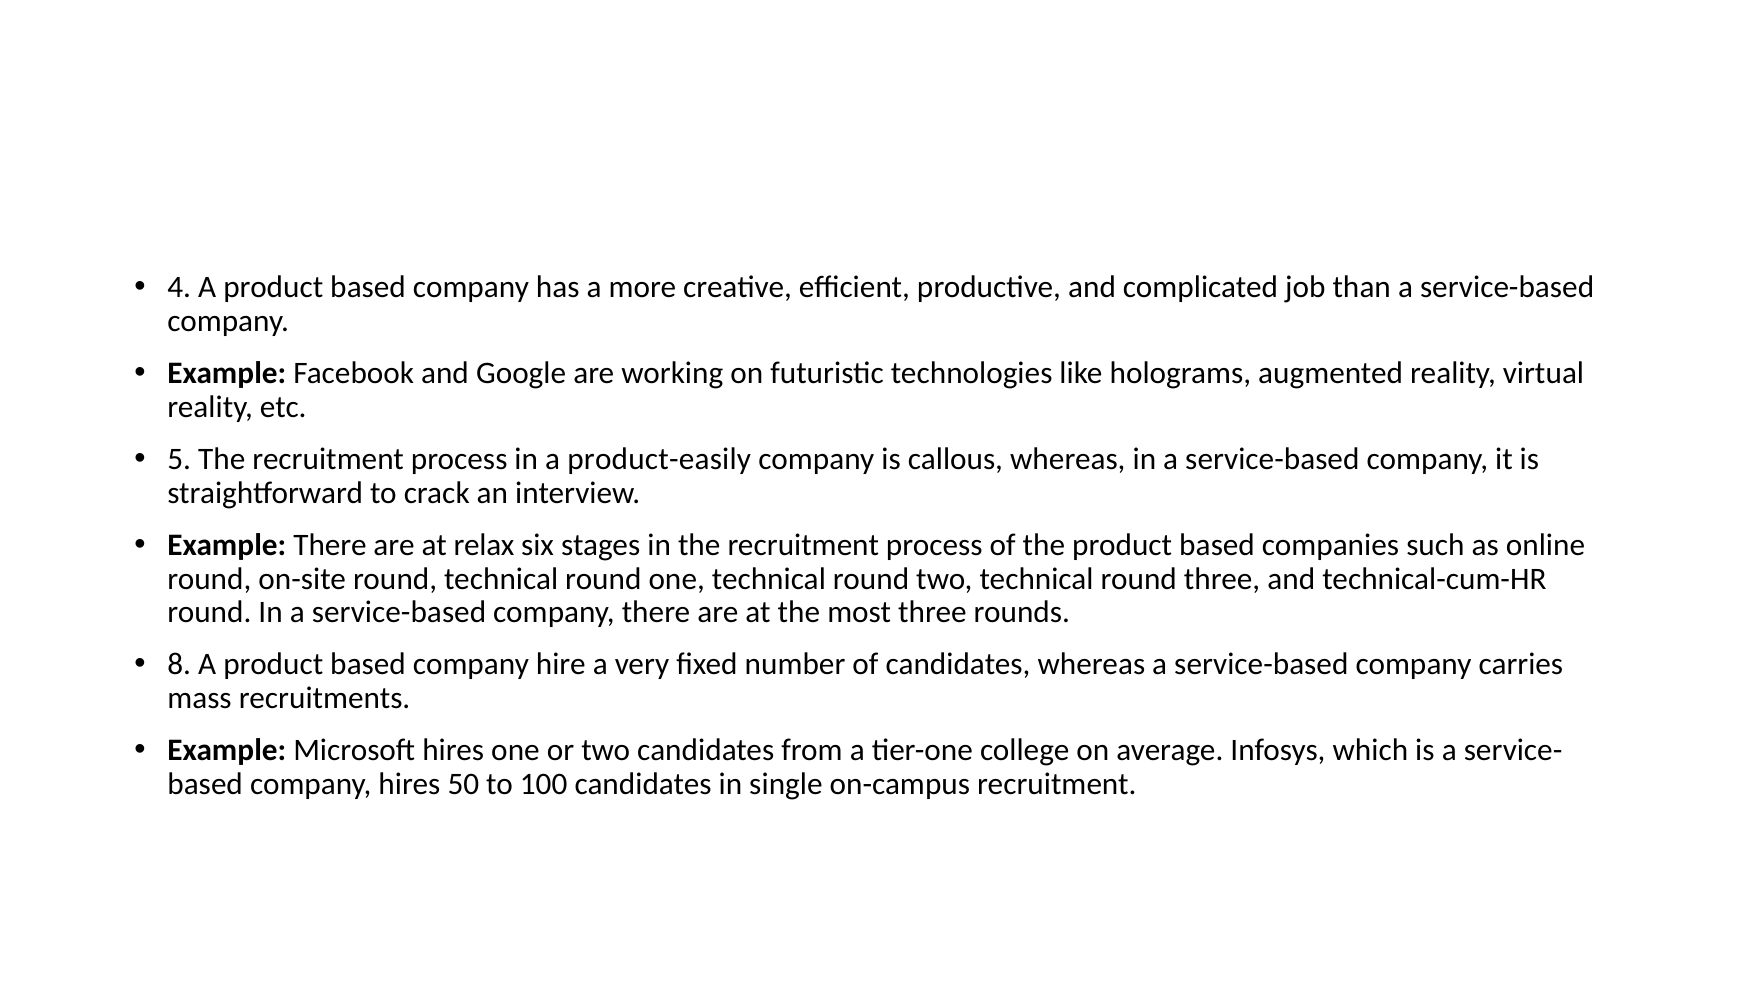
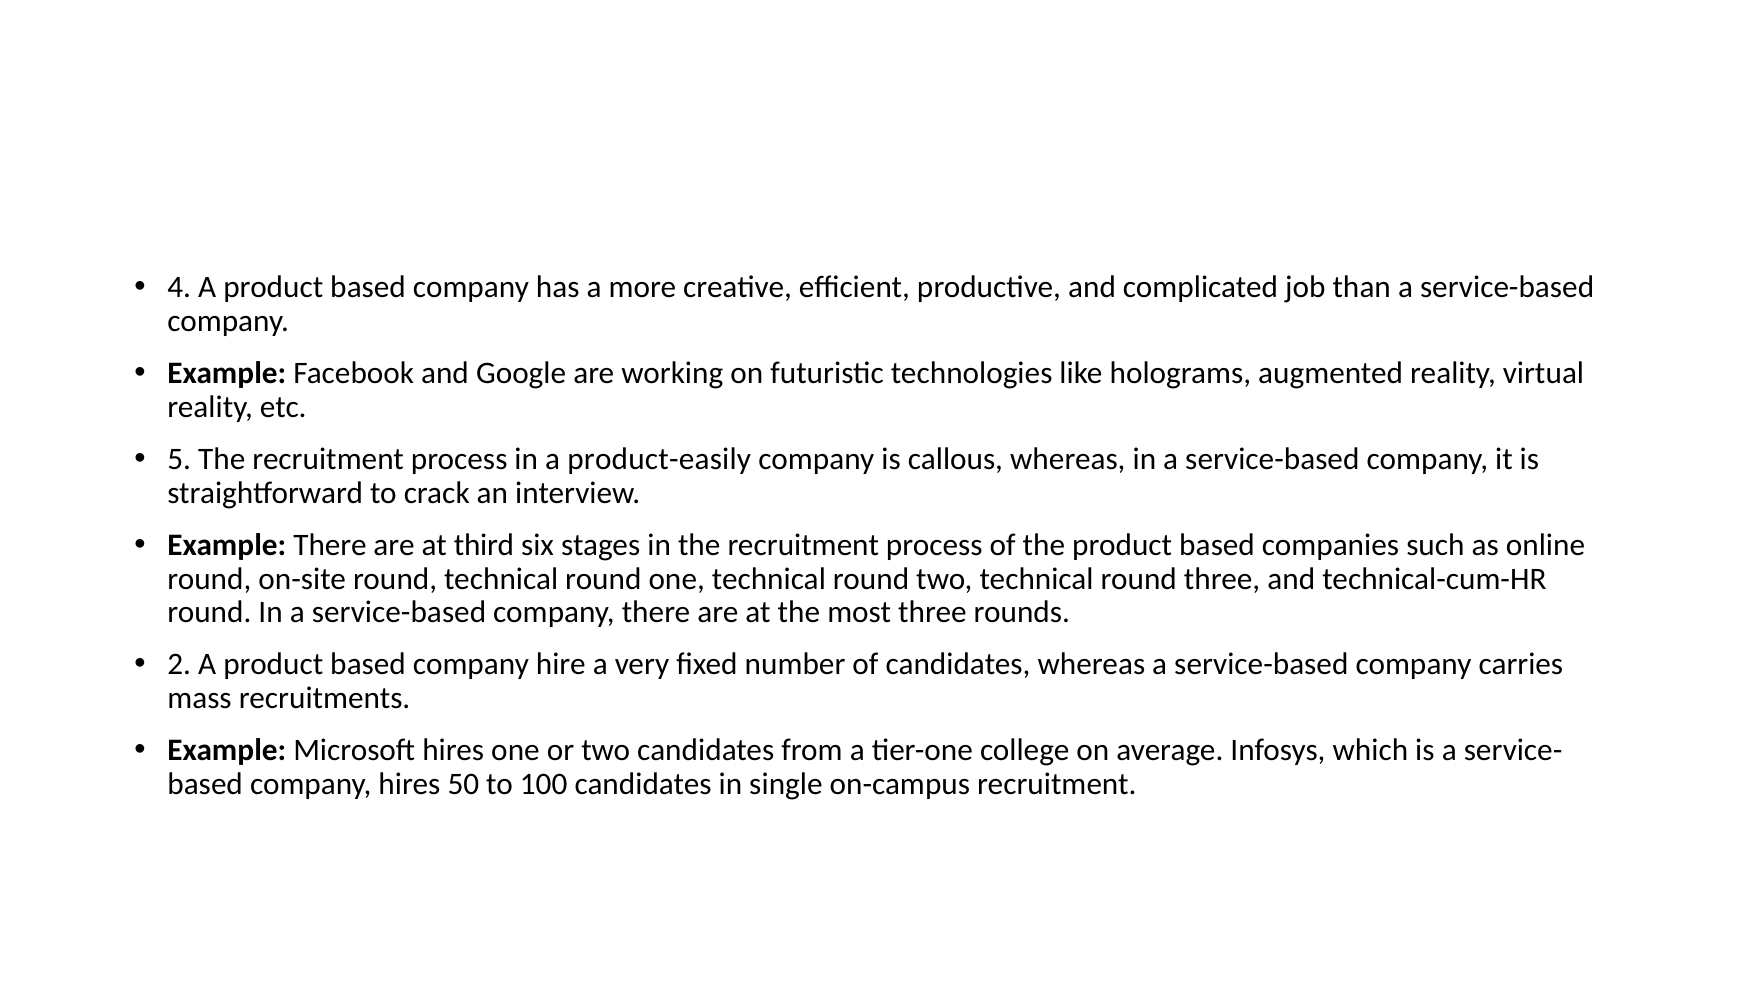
relax: relax -> third (484, 545)
8: 8 -> 2 (179, 664)
